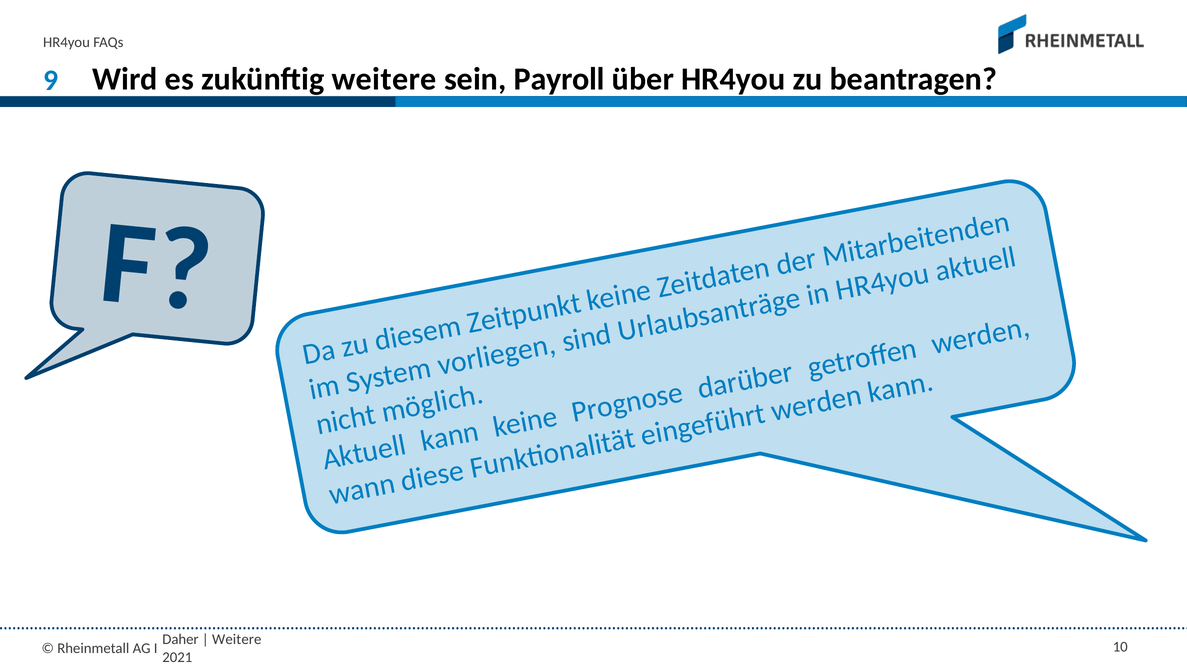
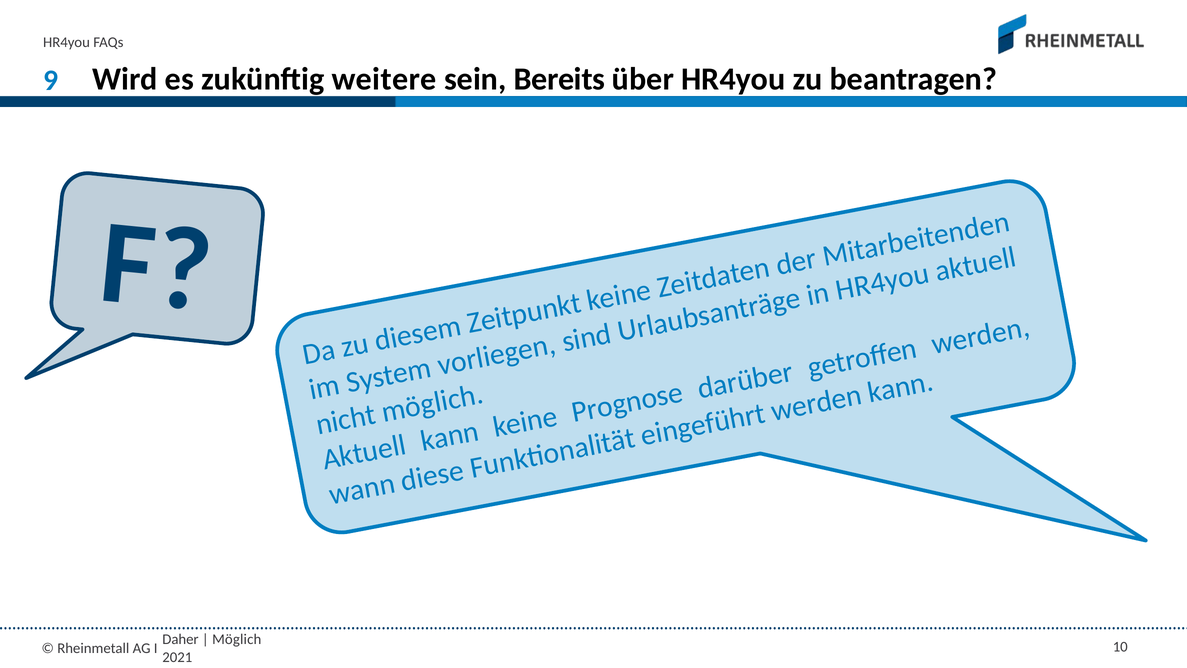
Payroll: Payroll -> Bereits (559, 79)
Weitere: Weitere -> Möglich (237, 639)
